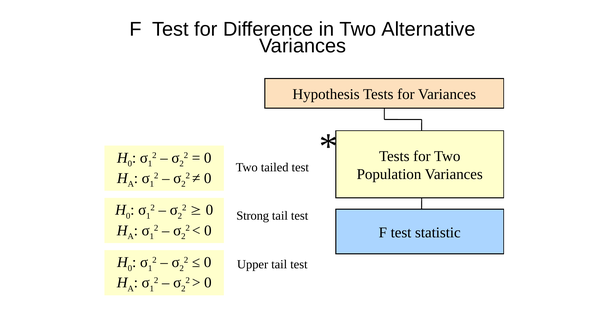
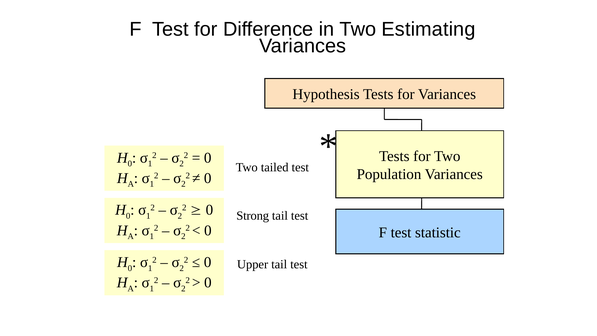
Alternative: Alternative -> Estimating (429, 29)
